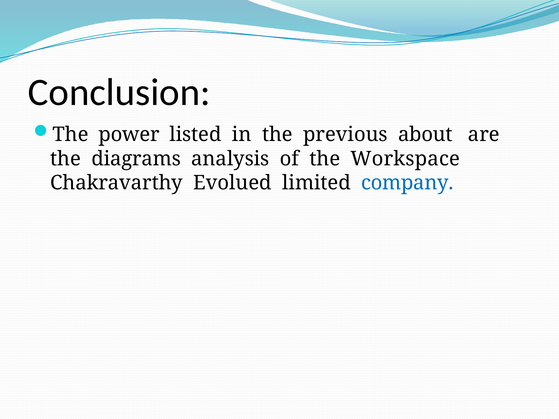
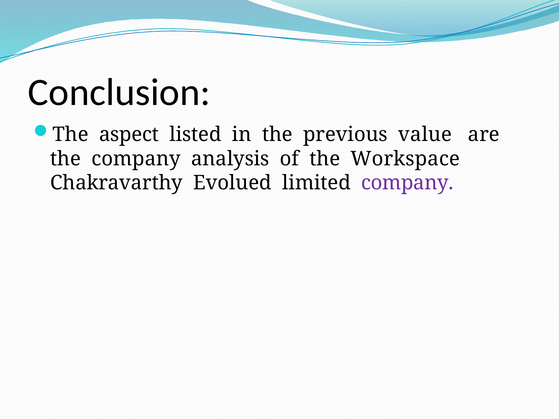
power: power -> aspect (129, 135)
about: about -> value (425, 135)
the diagrams: diagrams -> company (136, 159)
company colour: blue -> purple (407, 183)
